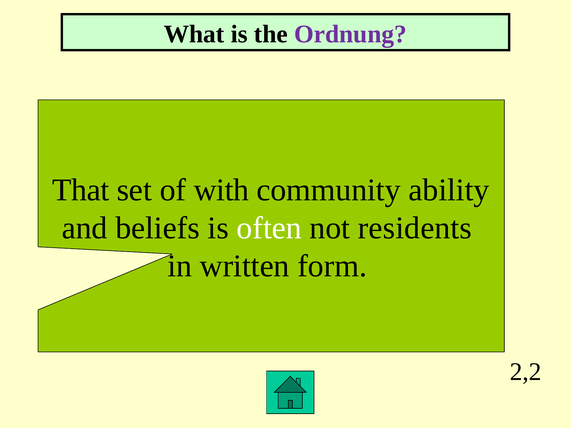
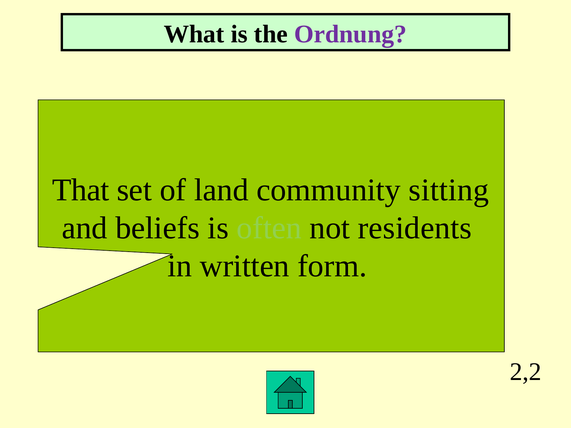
with: with -> land (221, 190)
ability: ability -> sitting (449, 190)
often colour: white -> light green (269, 228)
